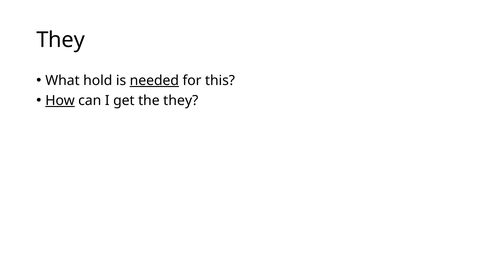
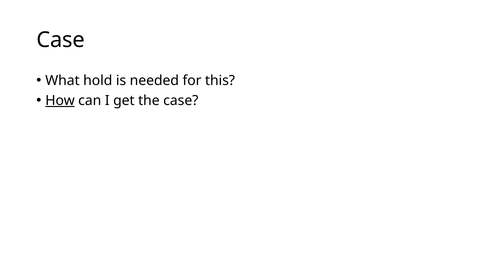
They: They -> Case (61, 40)
needed underline: present -> none (154, 81)
the they: they -> case (181, 101)
